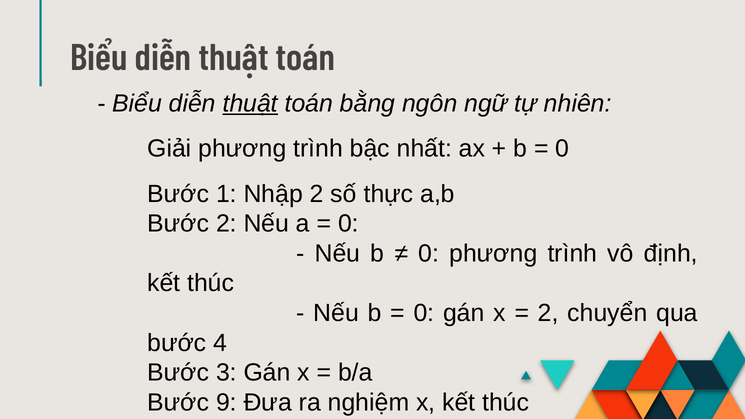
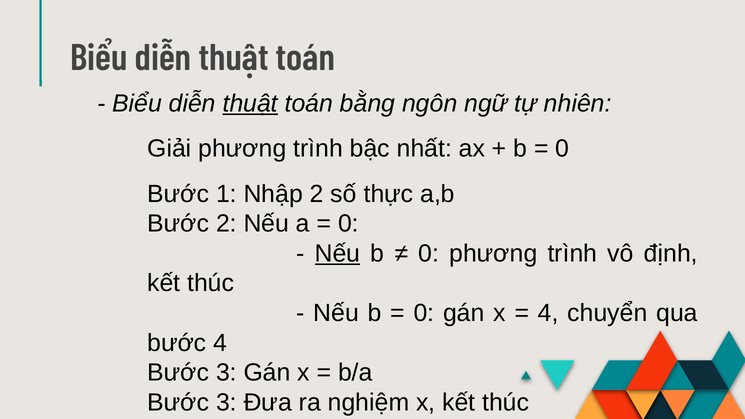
Nếu underline: none -> present (338, 254)
2: 2 -> 4 (548, 313)
9: 9 -> 3 (226, 403)
